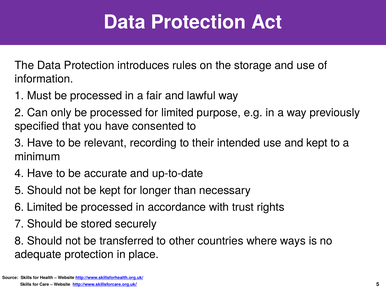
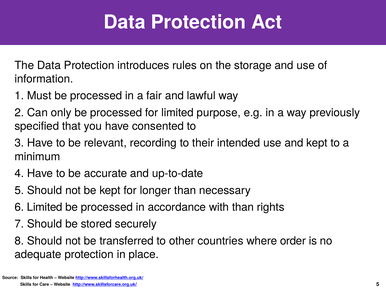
with trust: trust -> than (243, 207)
ways: ways -> order (293, 240)
